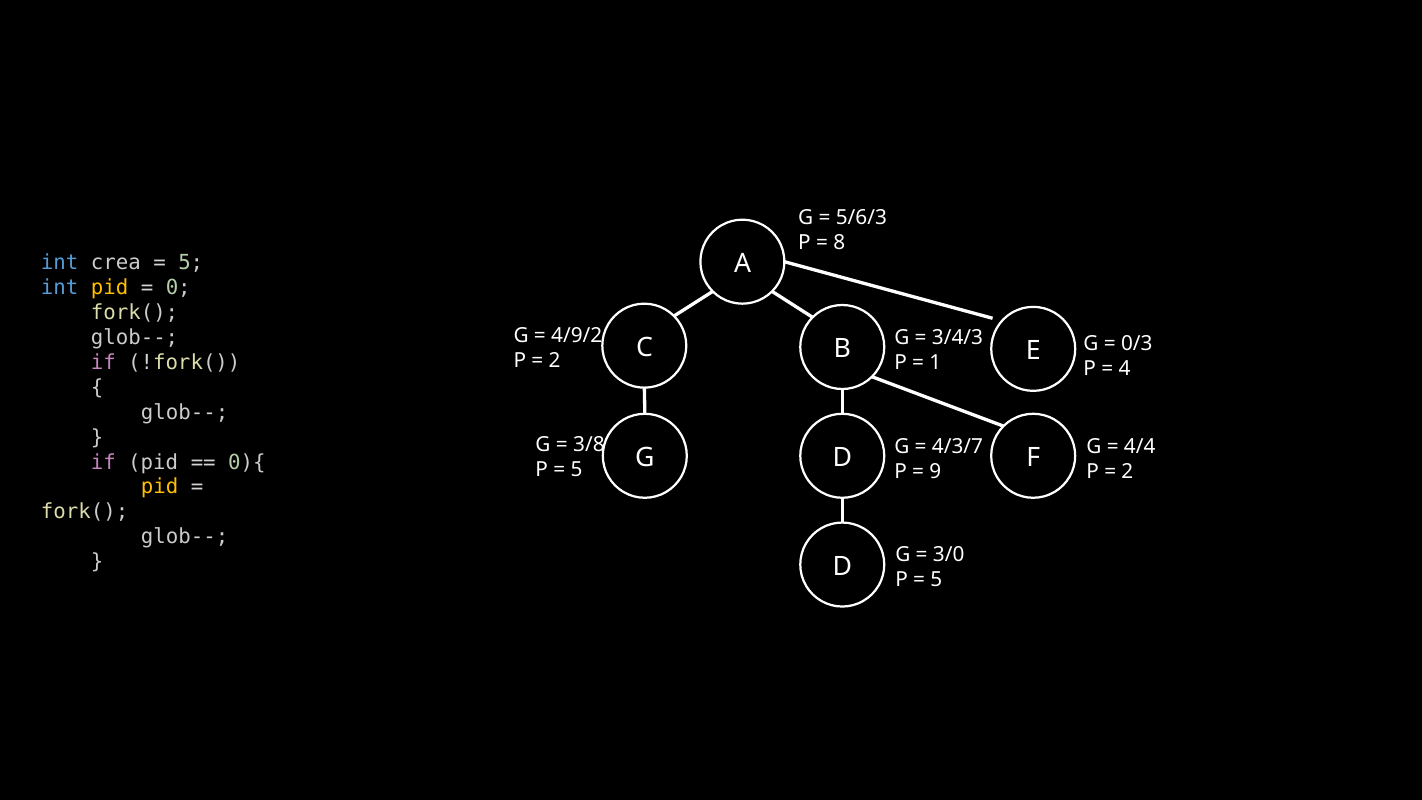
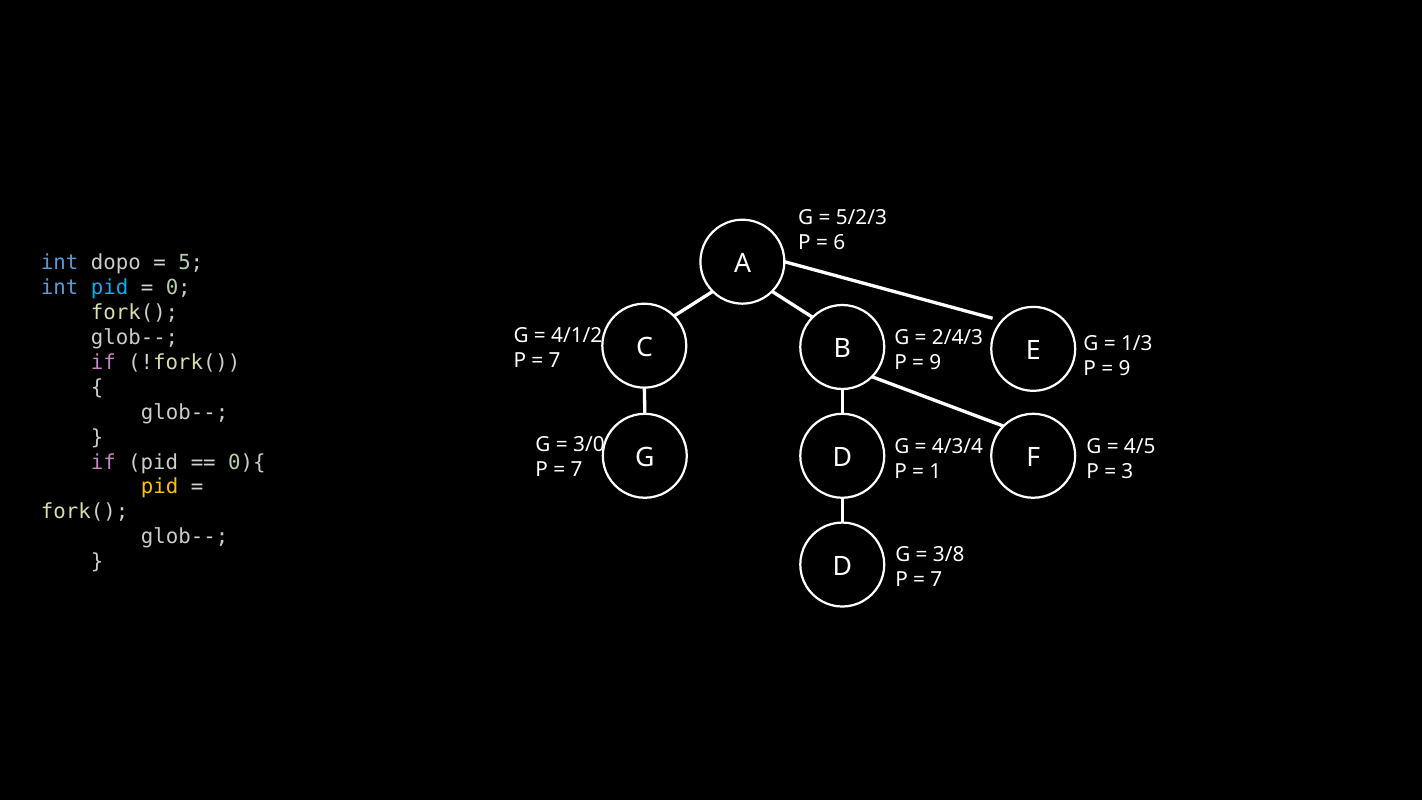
5/6/3: 5/6/3 -> 5/2/3 (861, 218)
8: 8 -> 6 (839, 243)
crea: crea -> dopo (116, 263)
pid colour: yellow -> light blue (110, 288)
4/9/2: 4/9/2 -> 4/1/2 (577, 336)
3/4/3: 3/4/3 -> 2/4/3 (957, 337)
0/3: 0/3 -> 1/3 (1137, 343)
2: 2 -> 7 (555, 361)
1: 1 -> 9 (935, 362)
4: 4 -> 9 (1125, 368)
3/8: 3/8 -> 3/0 (589, 444)
4/3/7: 4/3/7 -> 4/3/4 (957, 446)
4/4: 4/4 -> 4/5 (1140, 446)
5: 5 -> 7 (577, 469)
9: 9 -> 1 (935, 471)
2: 2 -> 3 (1127, 471)
3/0: 3/0 -> 3/8 (949, 555)
5: 5 -> 7 (936, 580)
